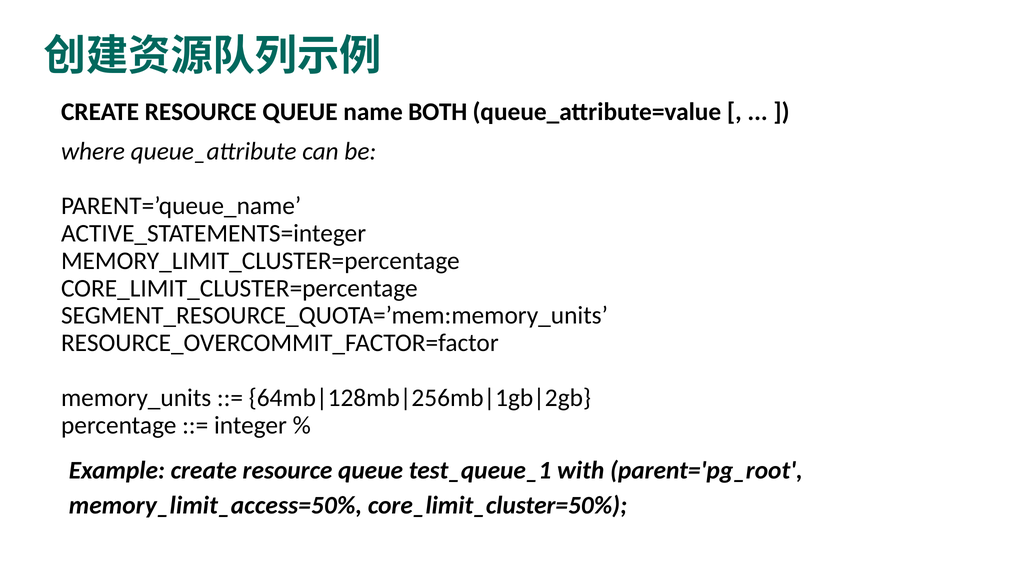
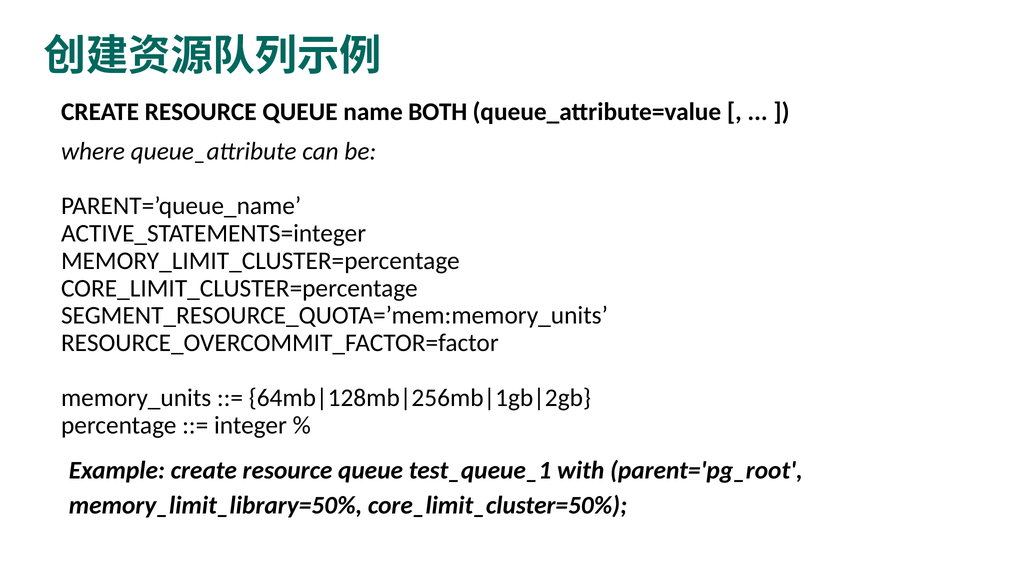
memory_limit_access=50%: memory_limit_access=50% -> memory_limit_library=50% (215, 505)
